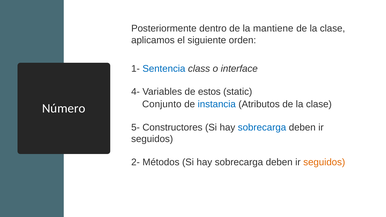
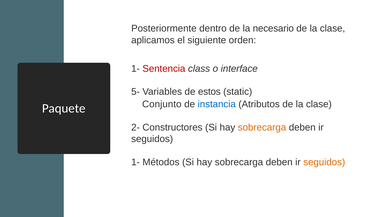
mantiene: mantiene -> necesario (273, 29)
Sentencia colour: blue -> red (164, 69)
4-: 4- -> 5- (136, 92)
Número: Número -> Paquete (64, 108)
5-: 5- -> 2- (136, 128)
sobrecarga colour: blue -> orange (262, 128)
2-: 2- -> 1- (136, 162)
